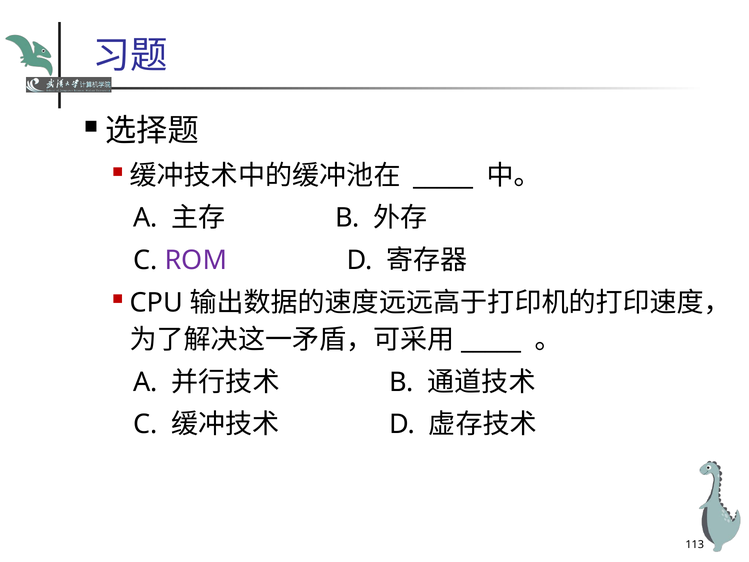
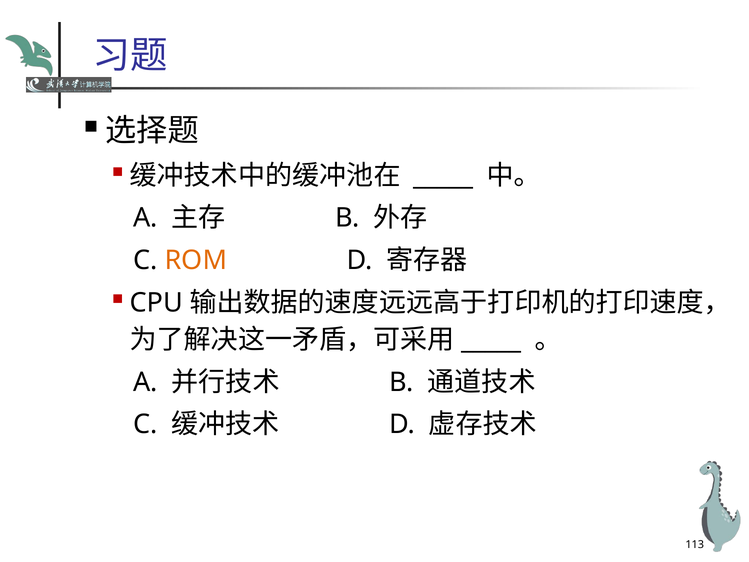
ROM colour: purple -> orange (196, 260)
